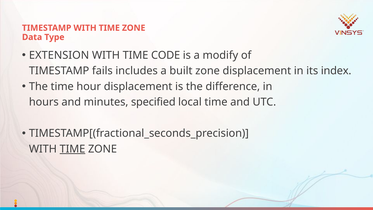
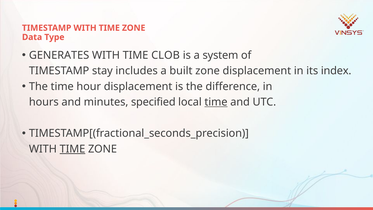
EXTENSION: EXTENSION -> GENERATES (59, 55)
CODE: CODE -> CLOB (166, 55)
modify: modify -> system (220, 55)
fails: fails -> stay (102, 71)
time underline: none -> present (216, 102)
